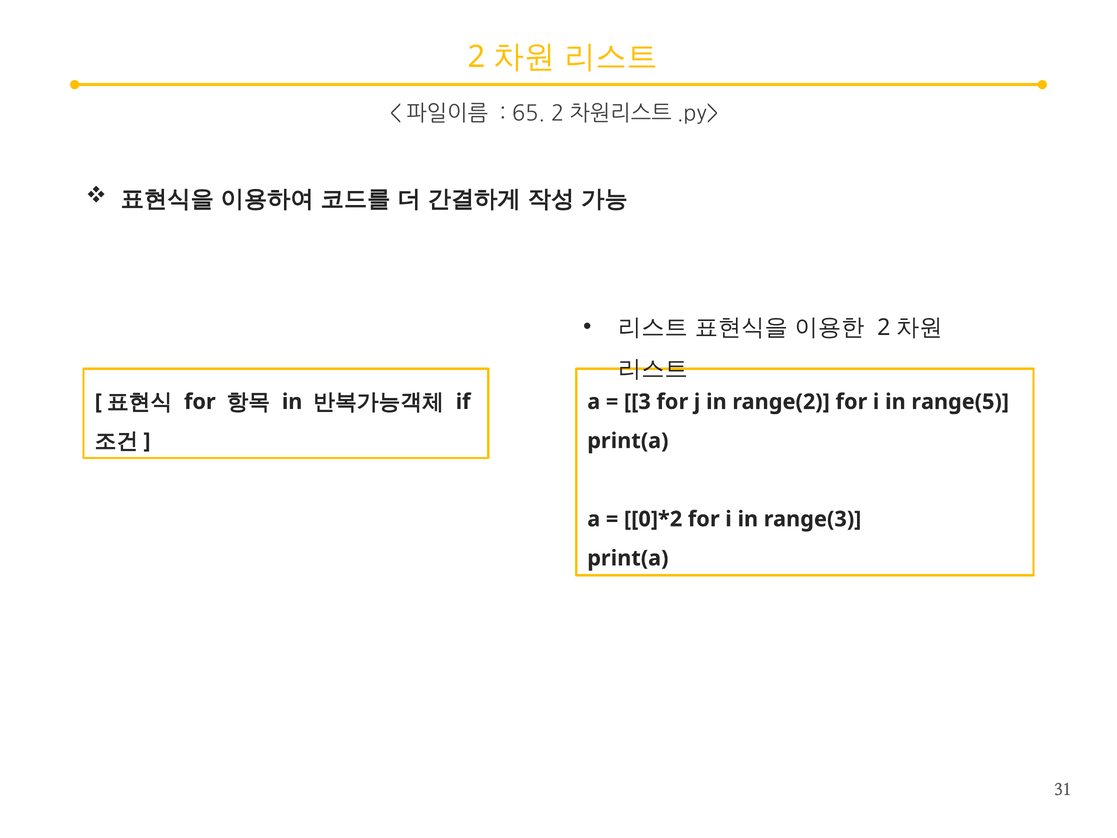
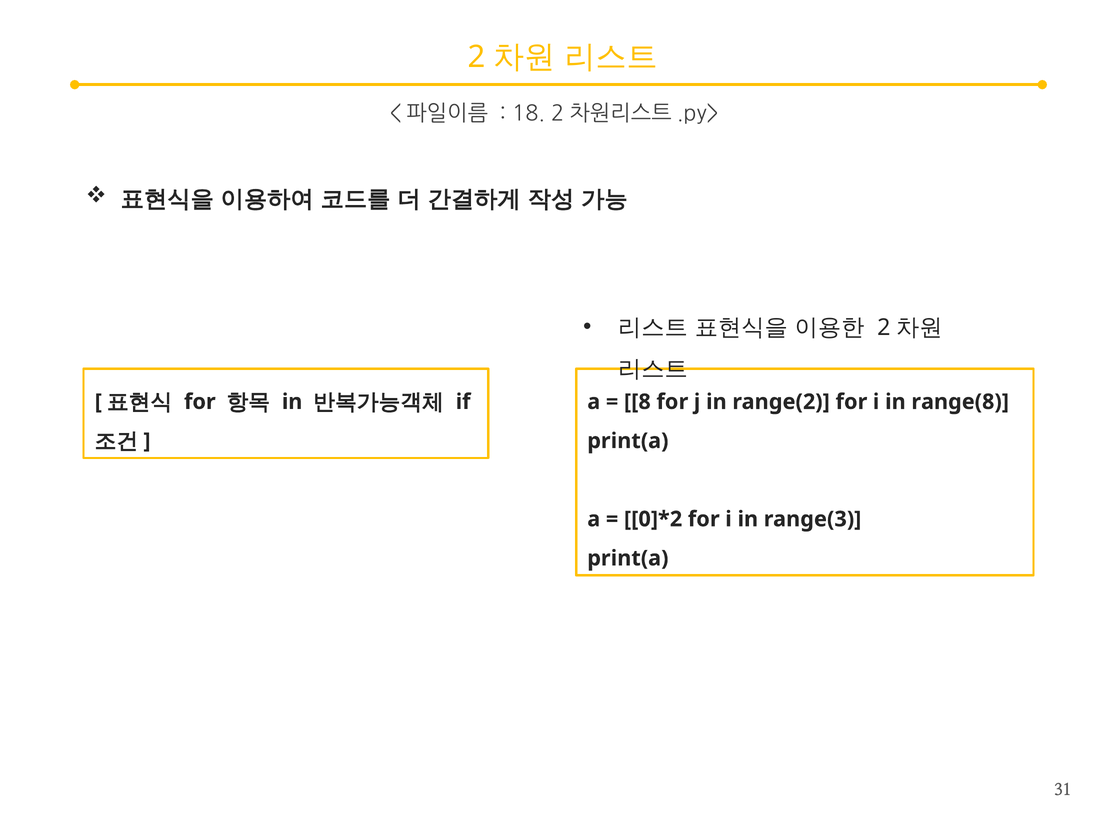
65: 65 -> 18 (529, 114)
3: 3 -> 8 (637, 402)
range(5: range(5 -> range(8 (960, 402)
